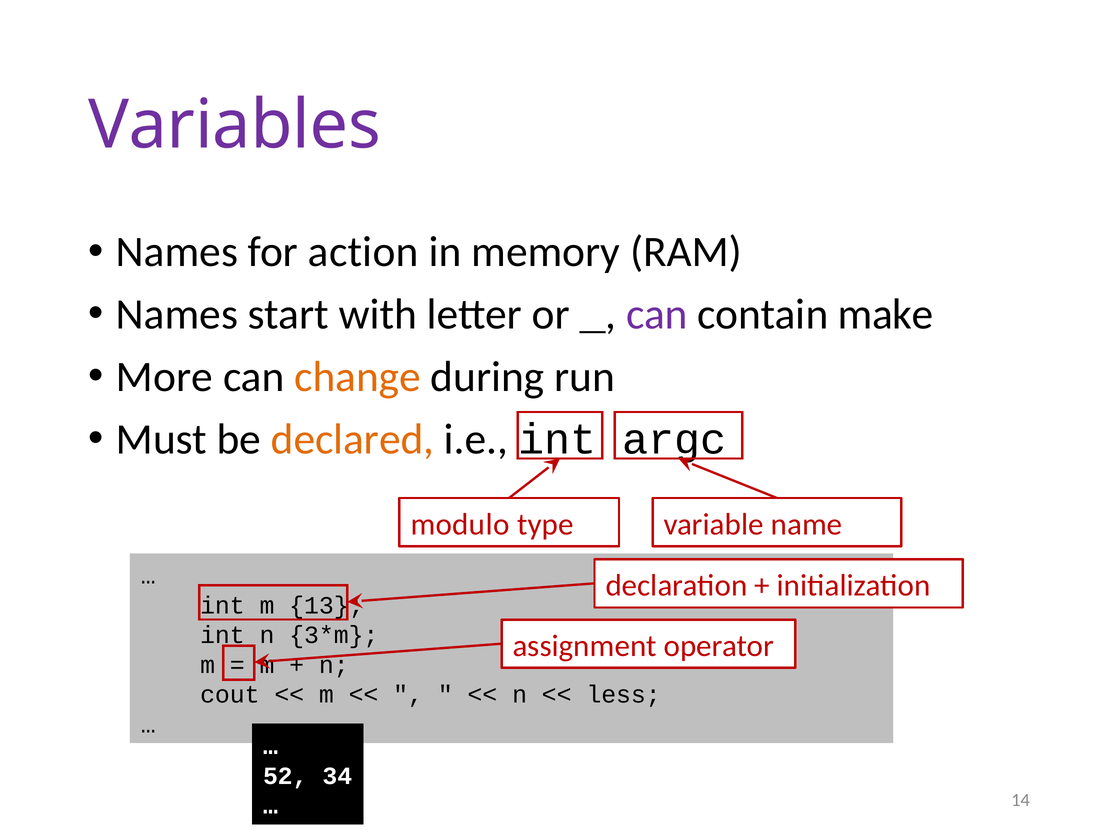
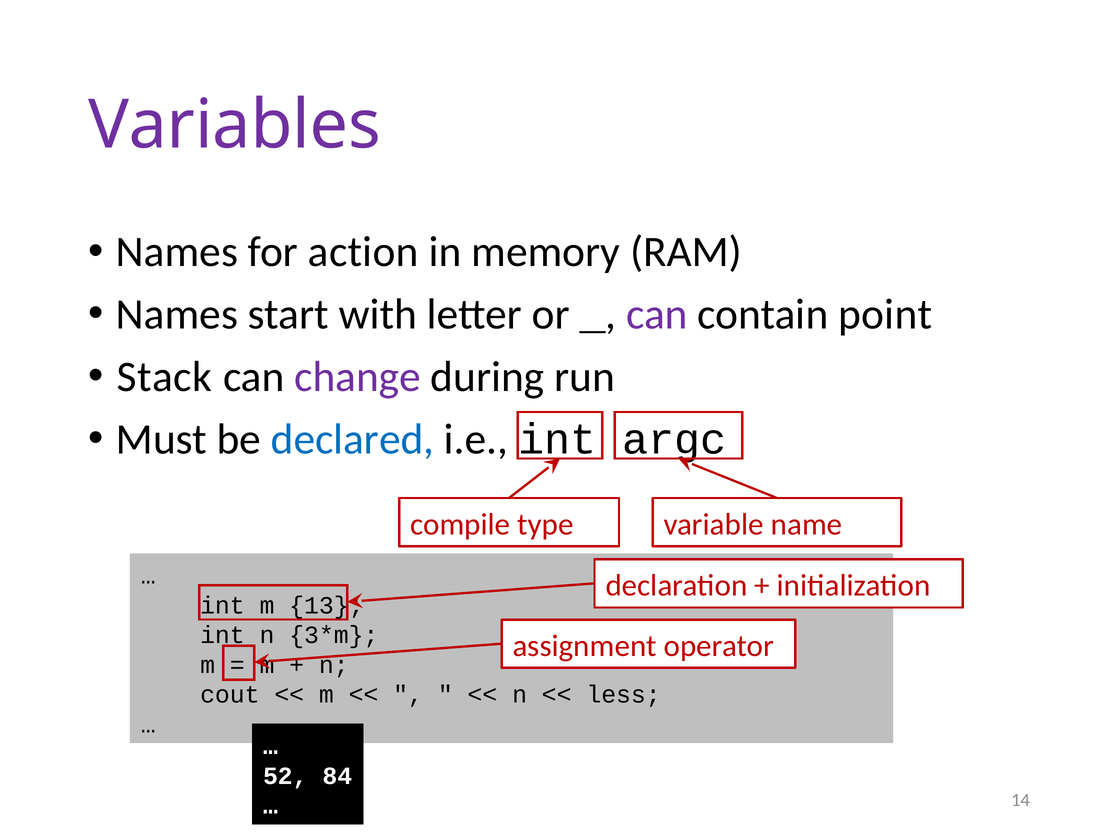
make: make -> point (885, 315)
More: More -> Stack (164, 377)
change colour: orange -> purple (358, 377)
declared colour: orange -> blue (352, 440)
modulo: modulo -> compile (460, 525)
34: 34 -> 84 (337, 776)
